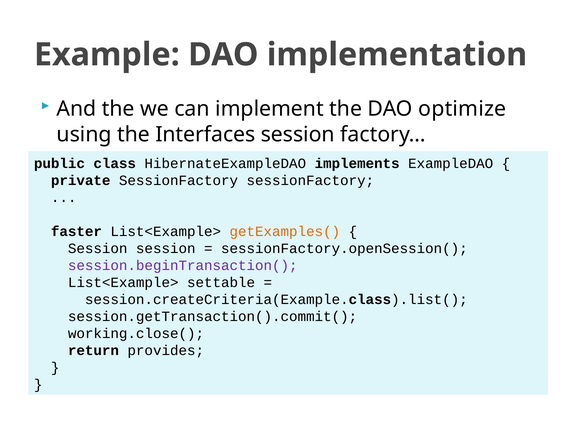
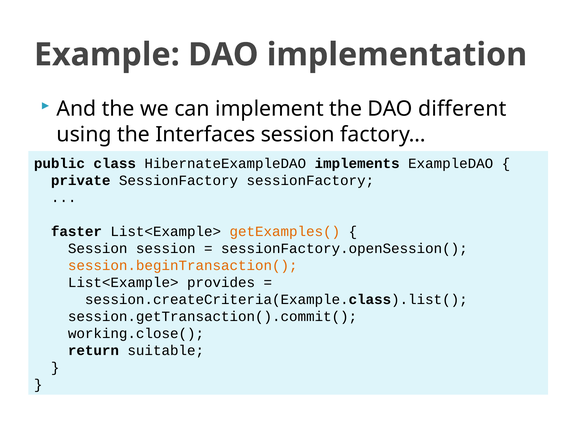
optimize: optimize -> different (462, 109)
session.beginTransaction( colour: purple -> orange (183, 266)
settable: settable -> provides (221, 283)
provides: provides -> suitable (166, 351)
